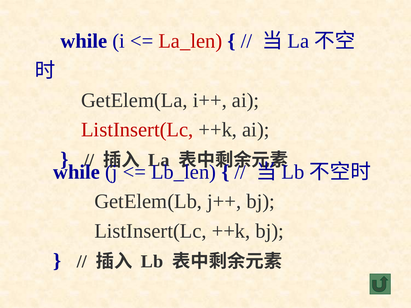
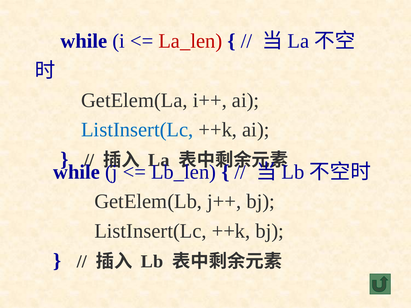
ListInsert(Lc colour: red -> blue (137, 130)
